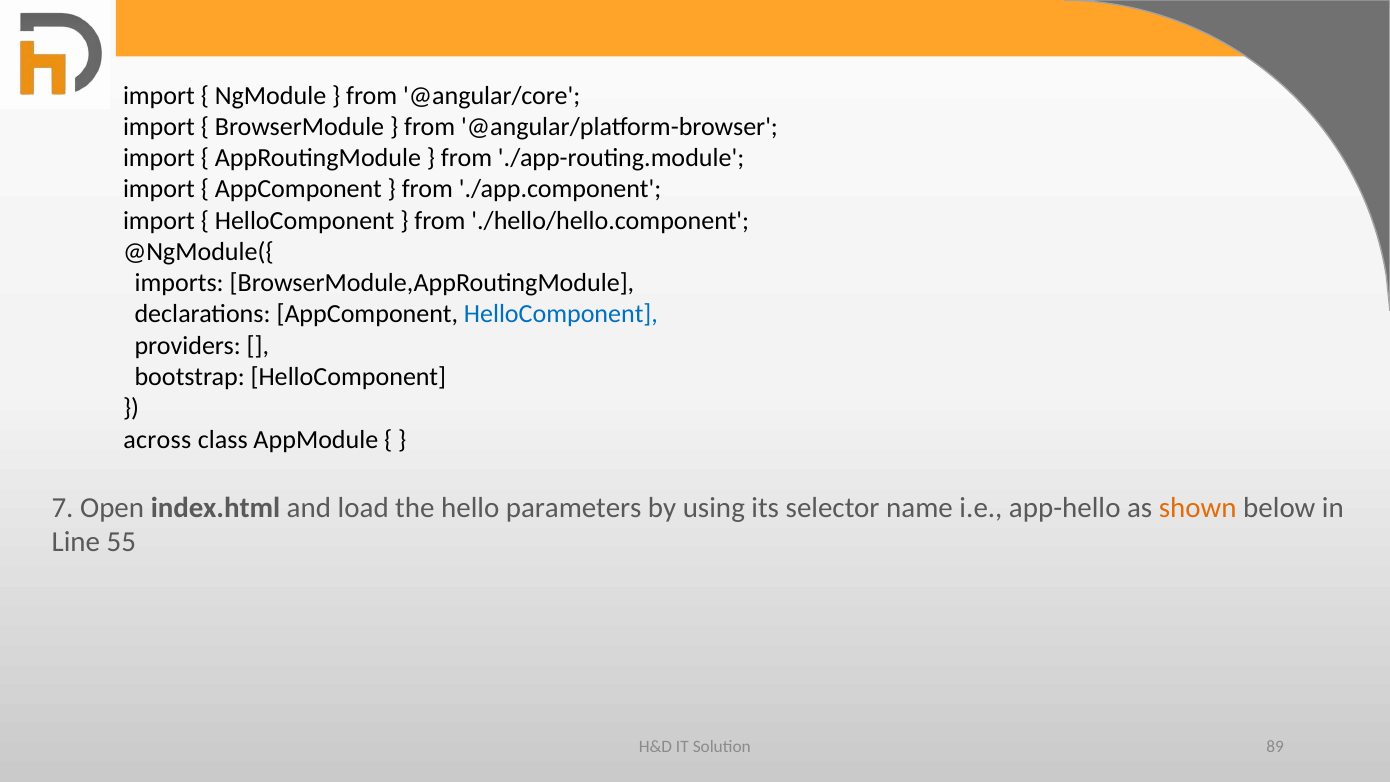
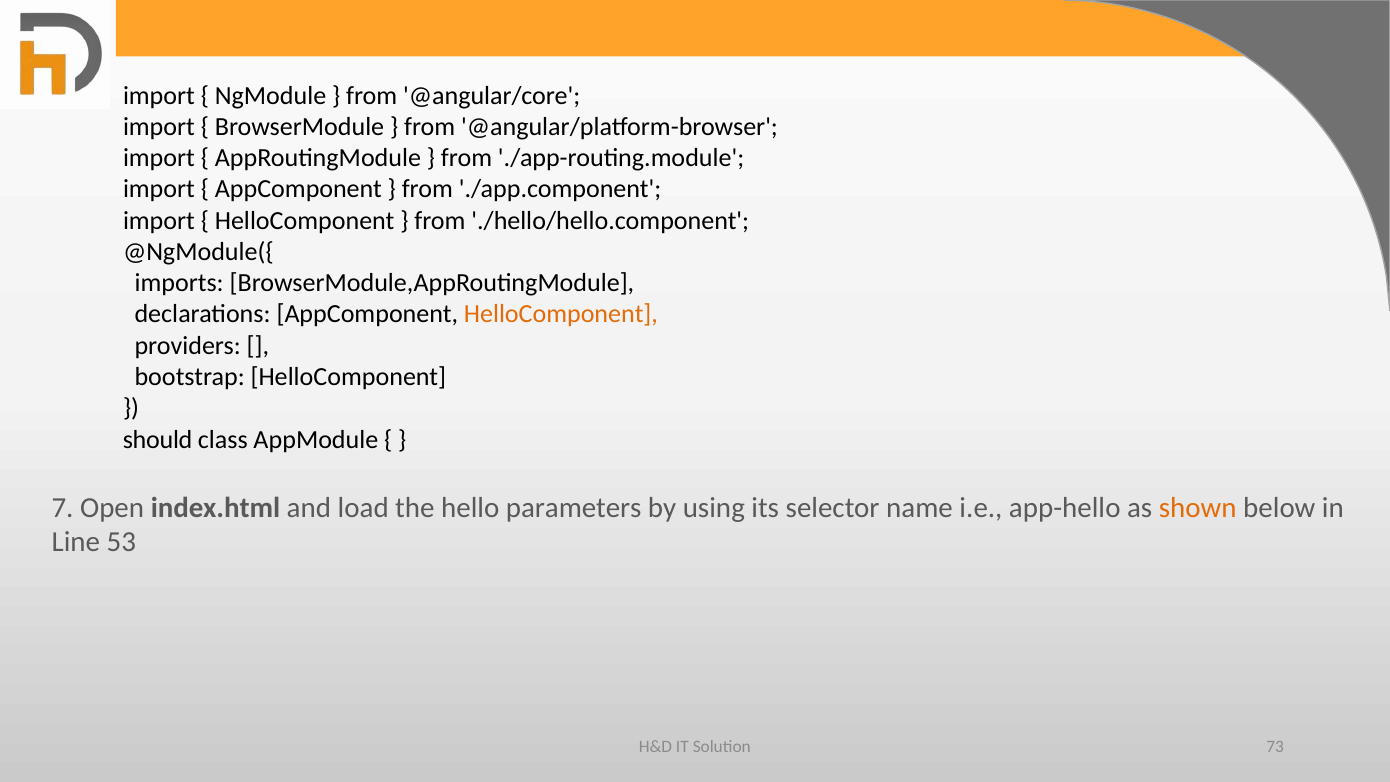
HelloComponent colour: blue -> orange (561, 314)
across: across -> should (158, 439)
55: 55 -> 53 (121, 542)
89: 89 -> 73 (1275, 747)
